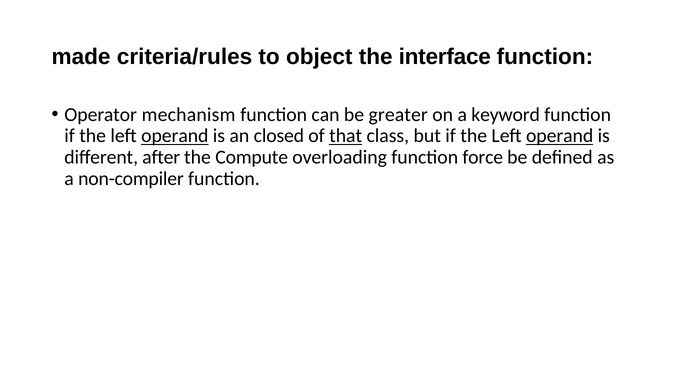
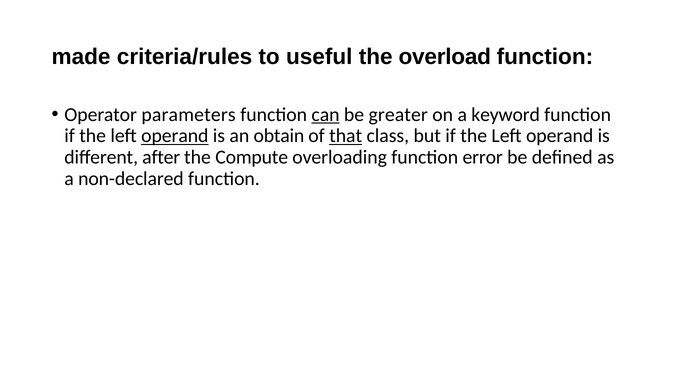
object: object -> useful (319, 57)
interface: interface -> overload (445, 57)
mechanism: mechanism -> parameters (189, 114)
can underline: none -> present (326, 114)
closed: closed -> obtain (279, 136)
operand underline: present -> none (560, 136)
force: force -> error (483, 157)
non-compiler: non-compiler -> non-declared (131, 178)
